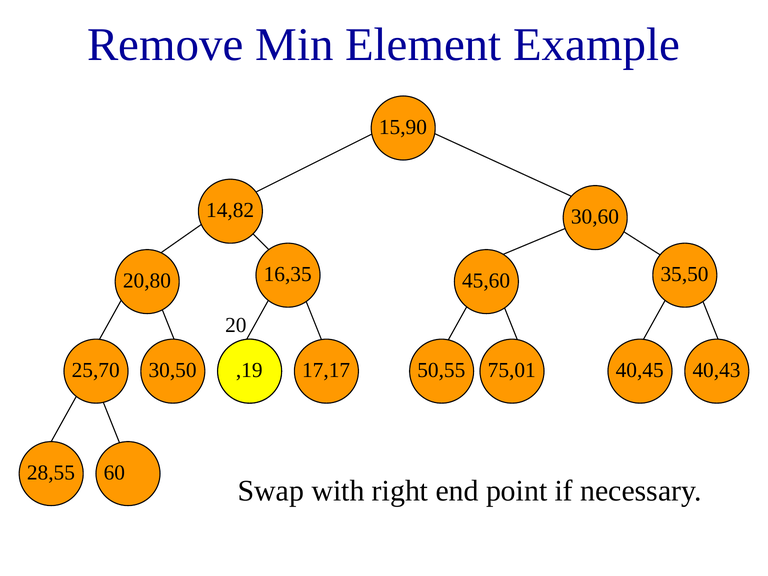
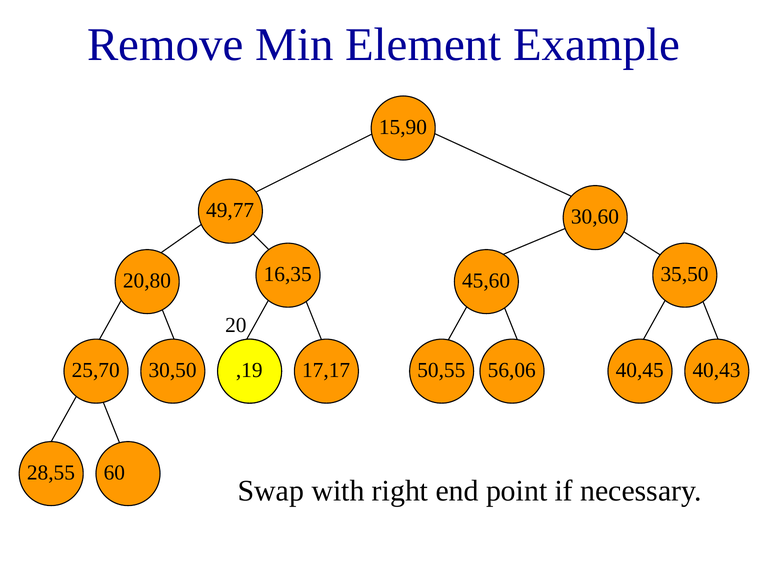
14,82: 14,82 -> 49,77 (230, 210)
75,01: 75,01 -> 56,06 (512, 370)
